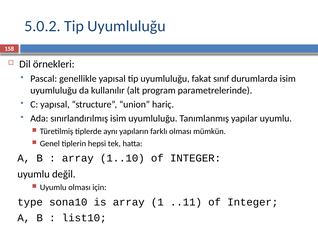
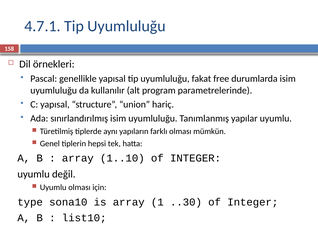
5.0.2: 5.0.2 -> 4.7.1 (43, 26)
sınıf: sınıf -> free (221, 79)
..11: ..11 -> ..30 (186, 202)
